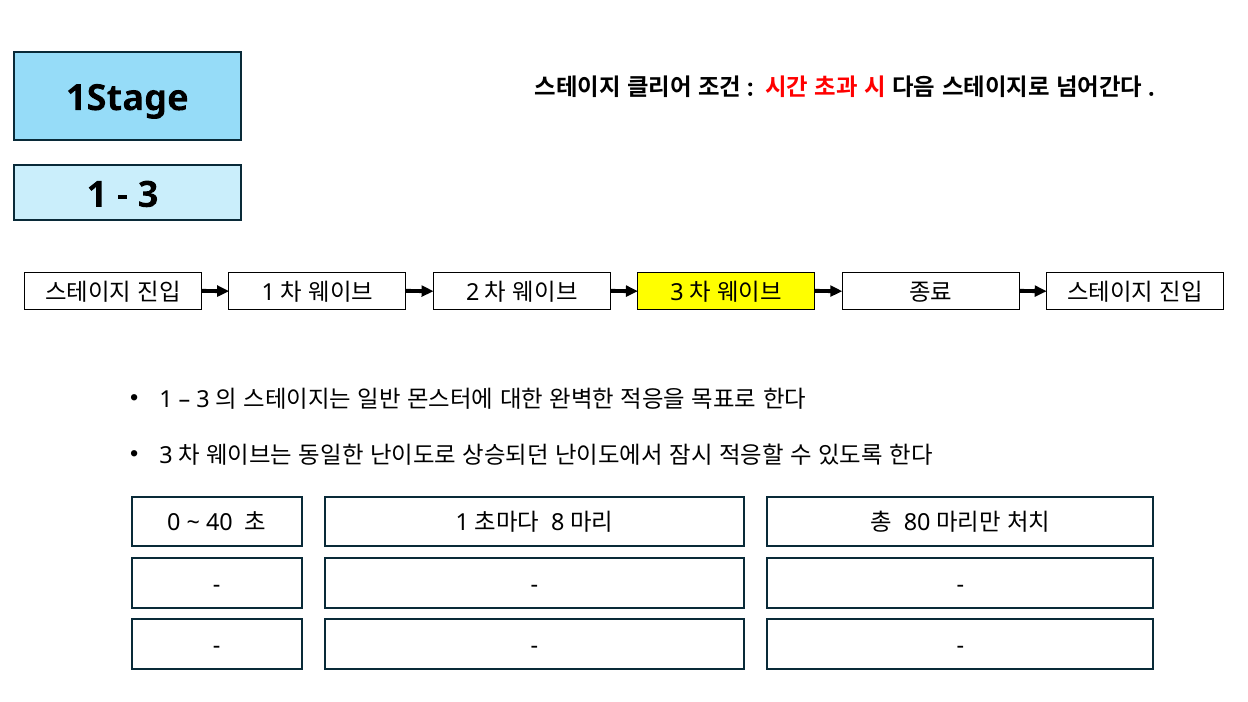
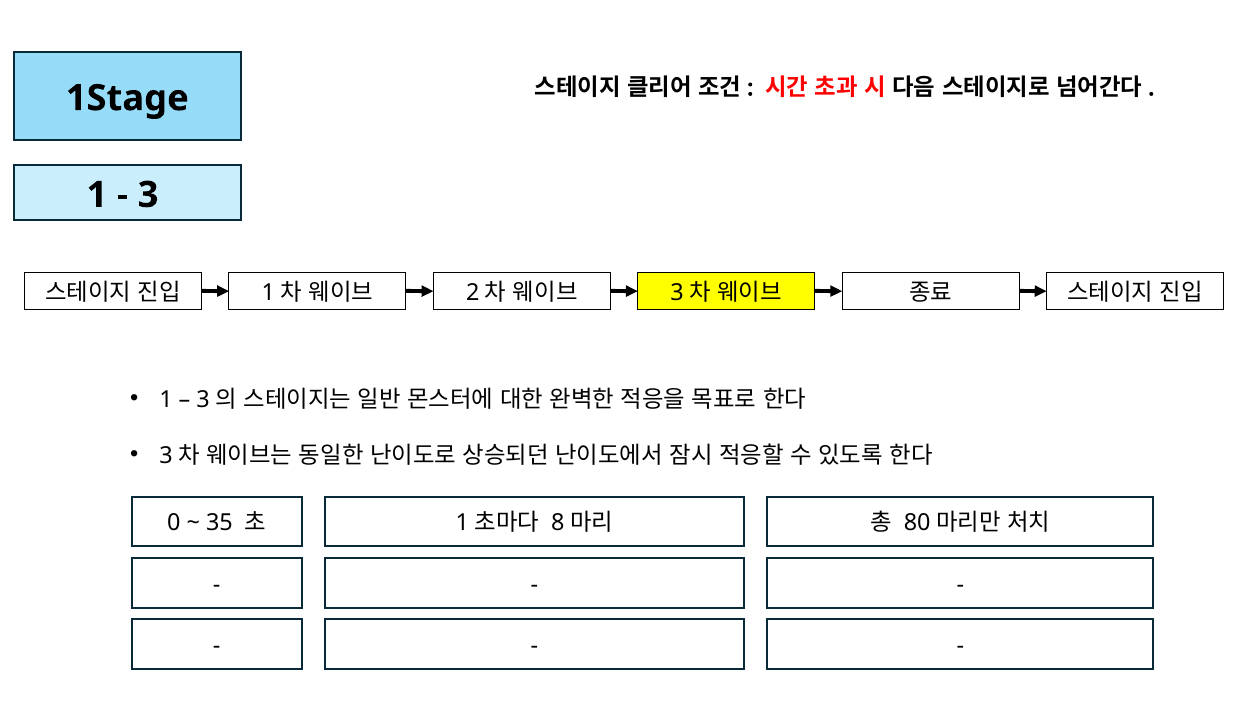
40: 40 -> 35 (219, 523)
